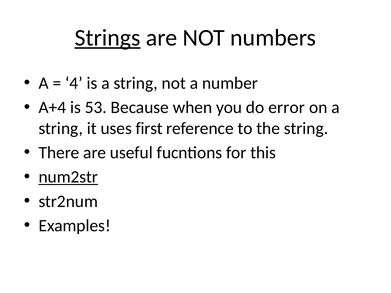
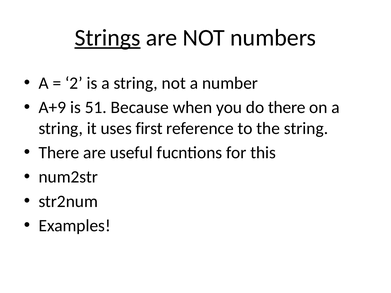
4: 4 -> 2 (74, 83)
A+4: A+4 -> A+9 (52, 108)
53: 53 -> 51 (96, 108)
do error: error -> there (287, 108)
num2str underline: present -> none (68, 177)
